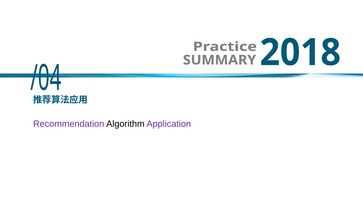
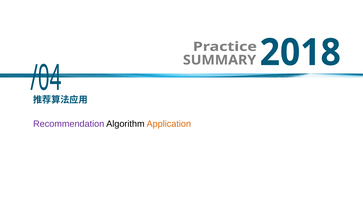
Application colour: purple -> orange (169, 124)
